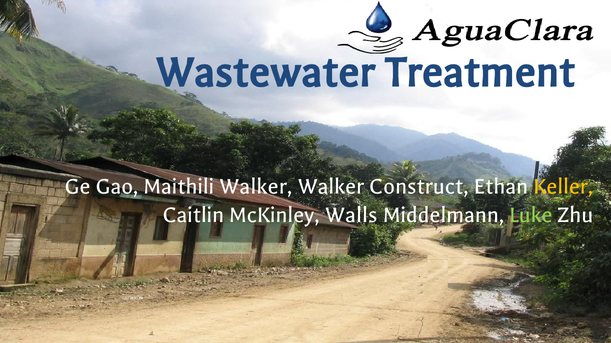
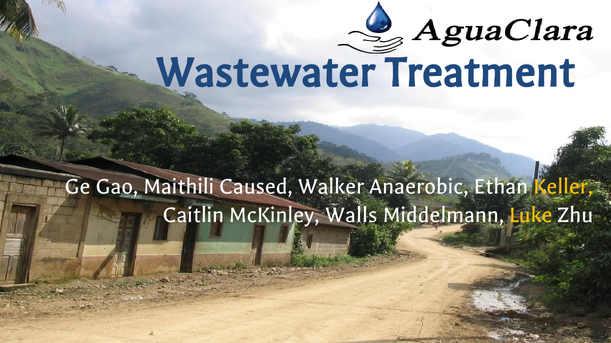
Maithili Walker: Walker -> Caused (256, 186)
Construct: Construct -> Anaerobic (419, 186)
Luke colour: light green -> yellow (531, 215)
